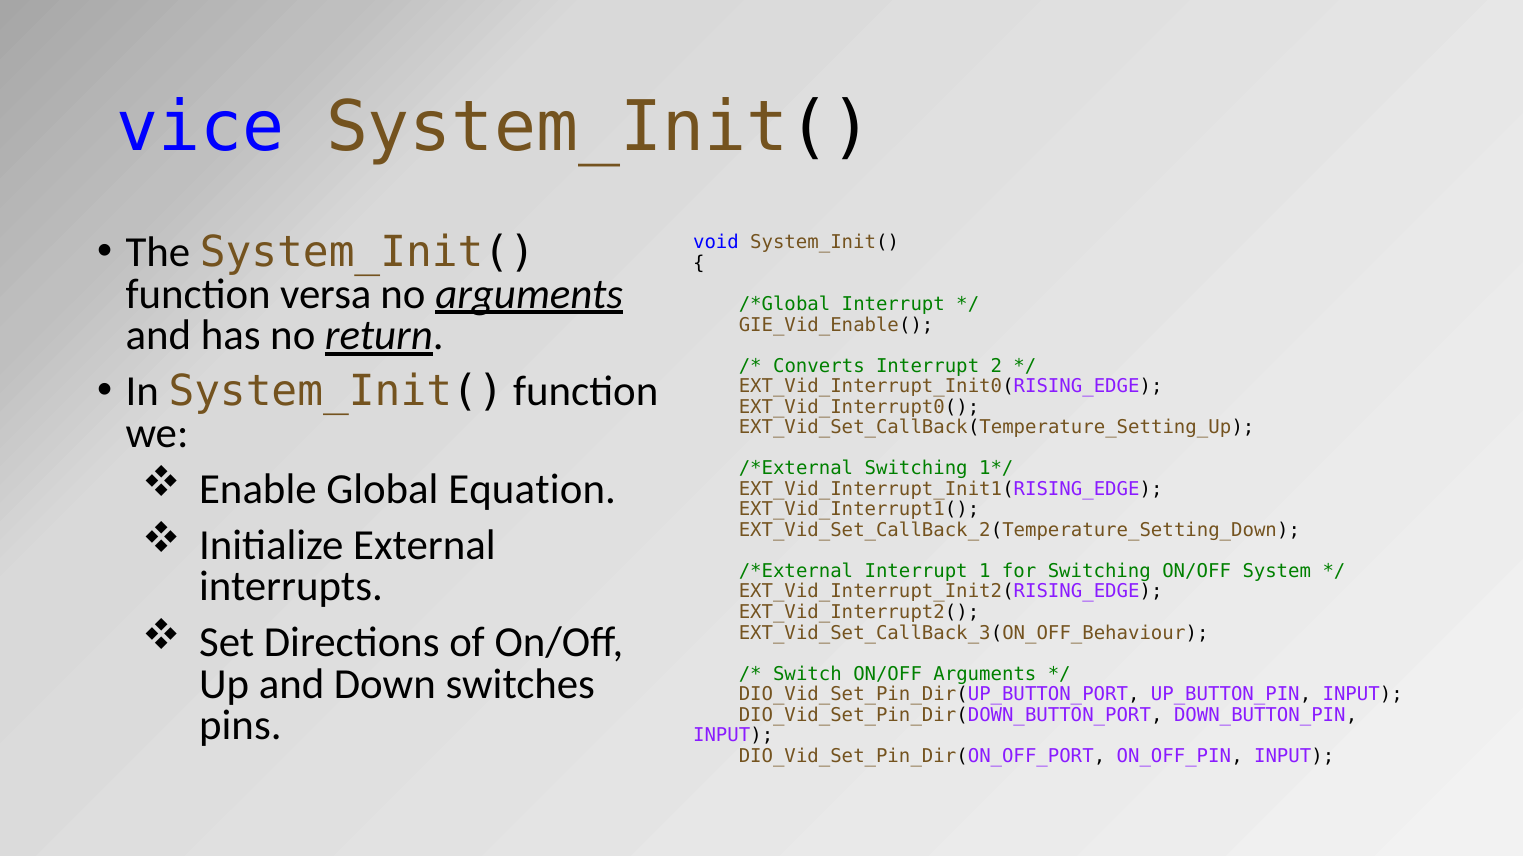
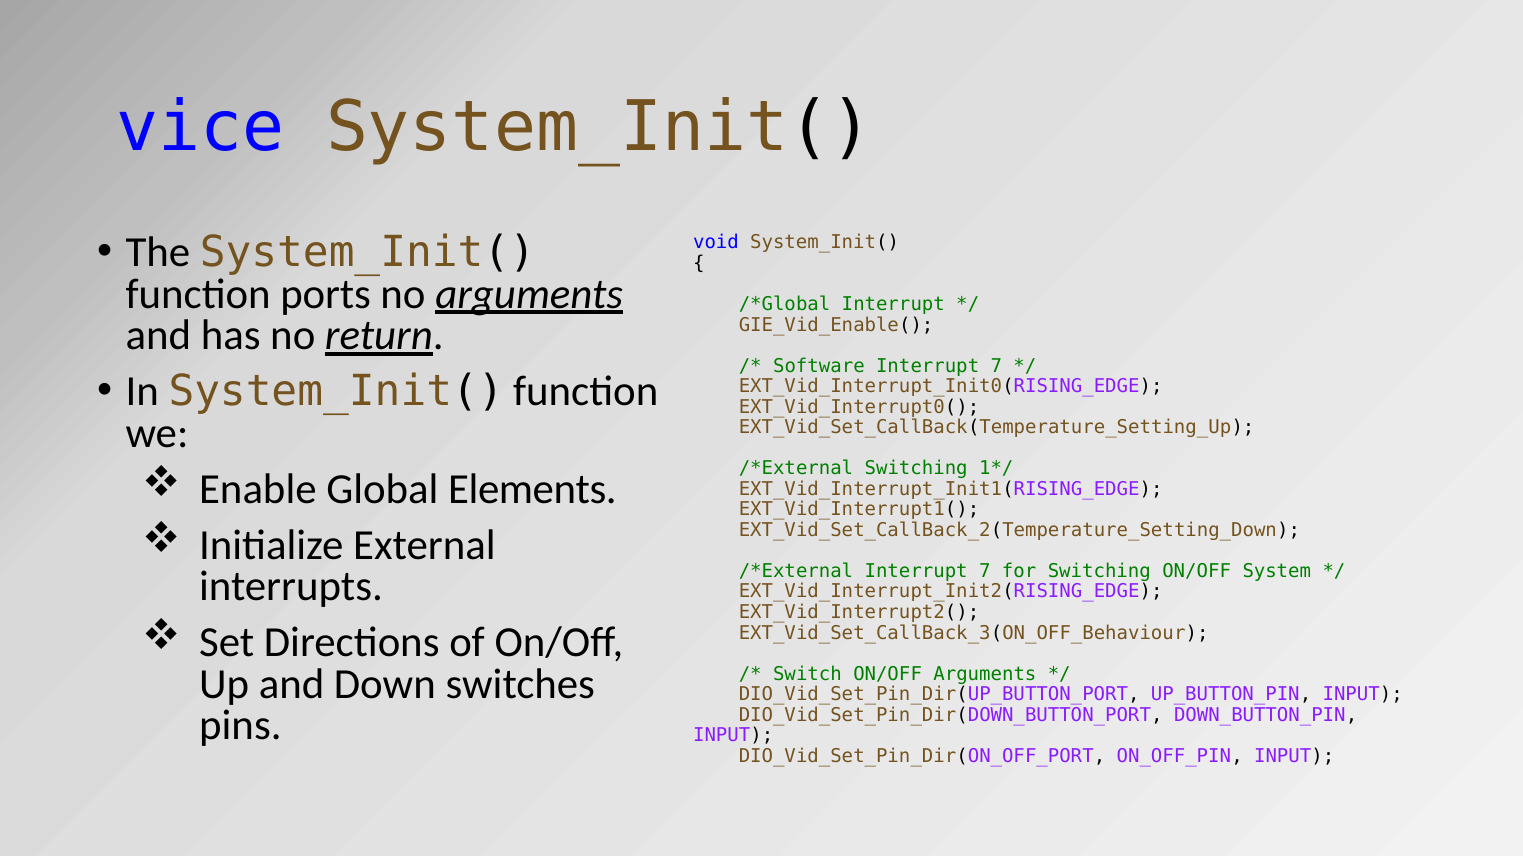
versa: versa -> ports (326, 294)
Converts: Converts -> Software (819, 366)
2: 2 -> 7 (996, 366)
Equation: Equation -> Elements (532, 489)
1: 1 -> 7 (985, 572)
